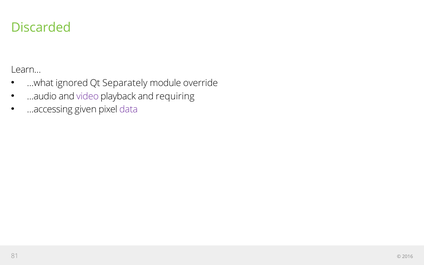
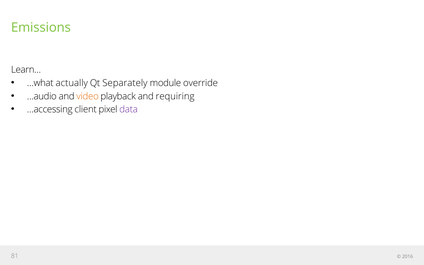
Discarded: Discarded -> Emissions (41, 28)
ignored: ignored -> actually (72, 83)
video colour: purple -> orange (88, 96)
given: given -> client (86, 109)
